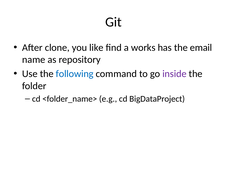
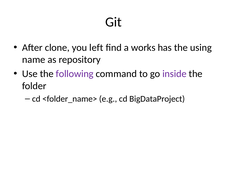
like: like -> left (96, 48)
email: email -> using (201, 48)
following colour: blue -> purple (75, 74)
